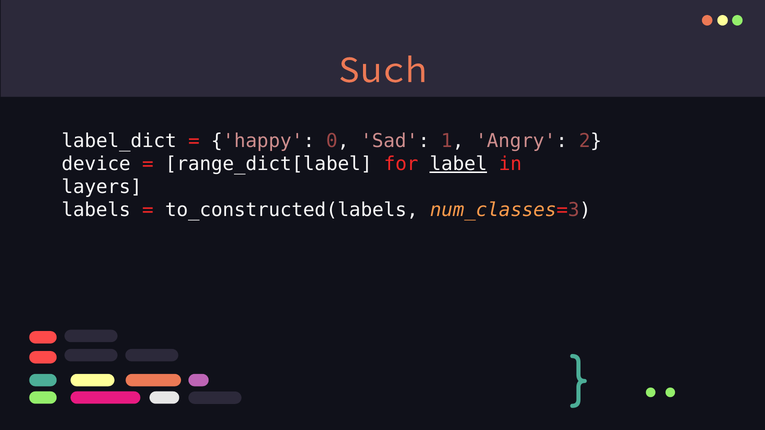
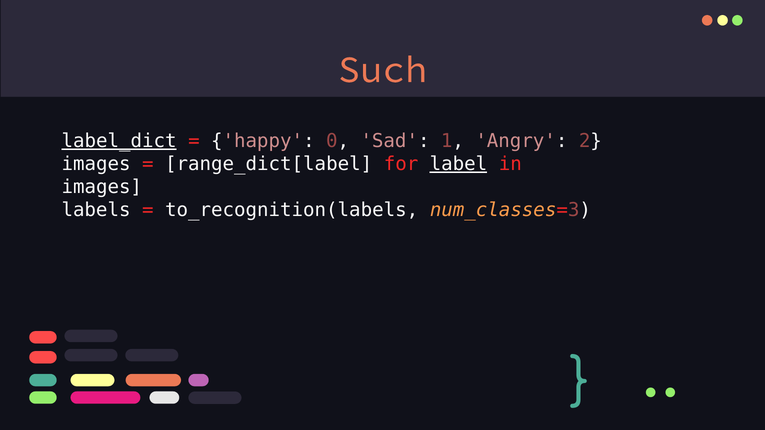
label_dict underline: none -> present (119, 141)
device: device -> images (96, 164)
layers: layers -> images (102, 187)
to_constructed(labels: to_constructed(labels -> to_recognition(labels (292, 210)
